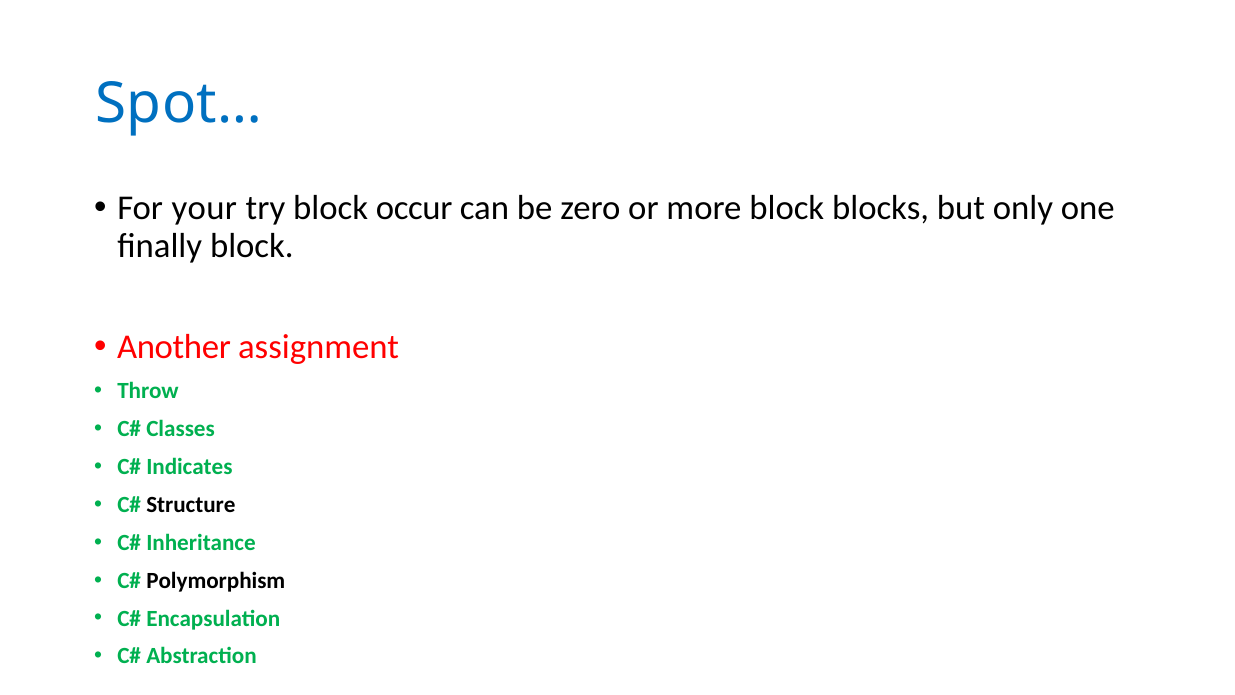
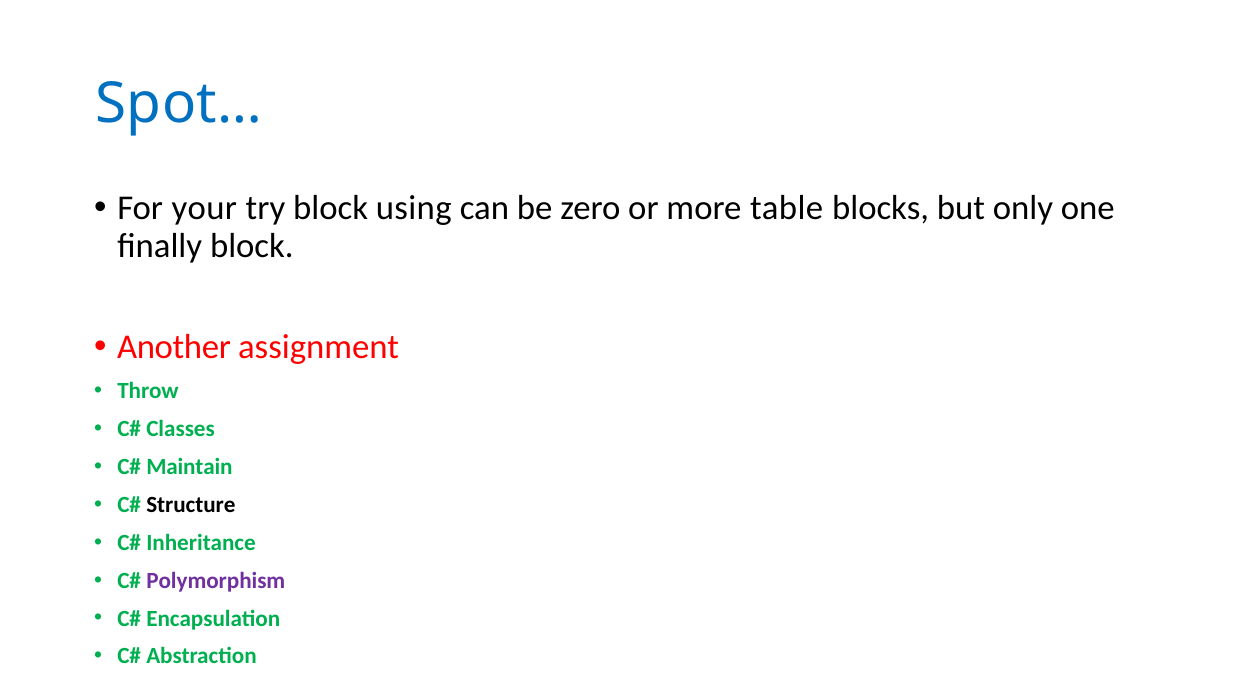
occur: occur -> using (414, 208)
more block: block -> table (787, 208)
Indicates: Indicates -> Maintain (189, 467)
Polymorphism colour: black -> purple (216, 580)
